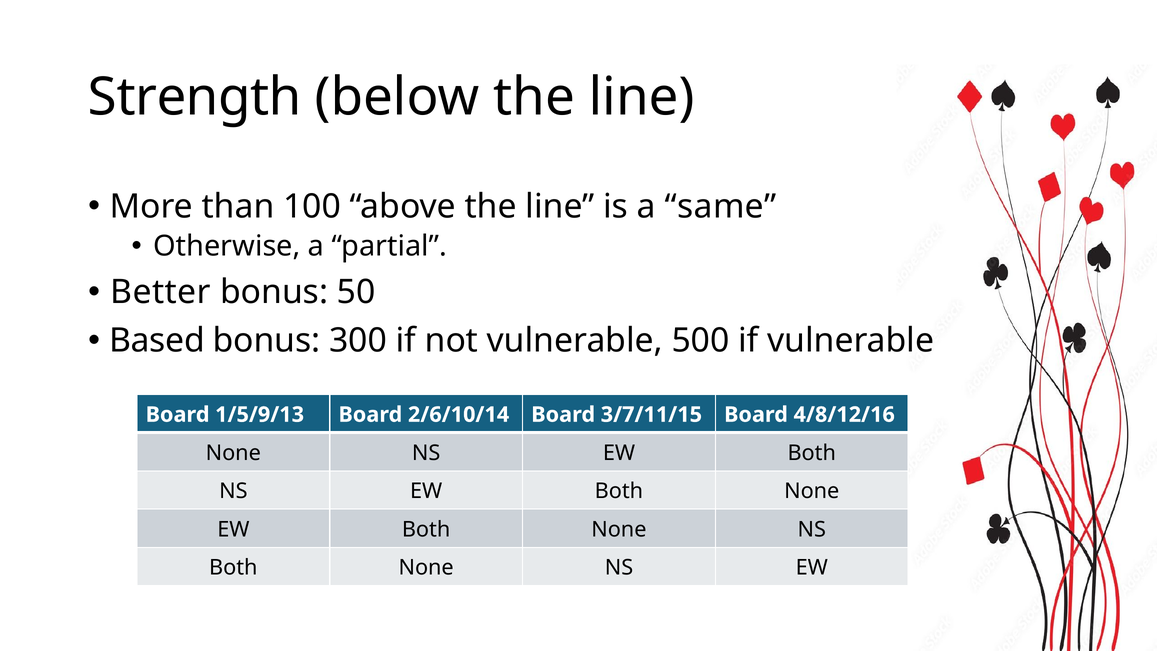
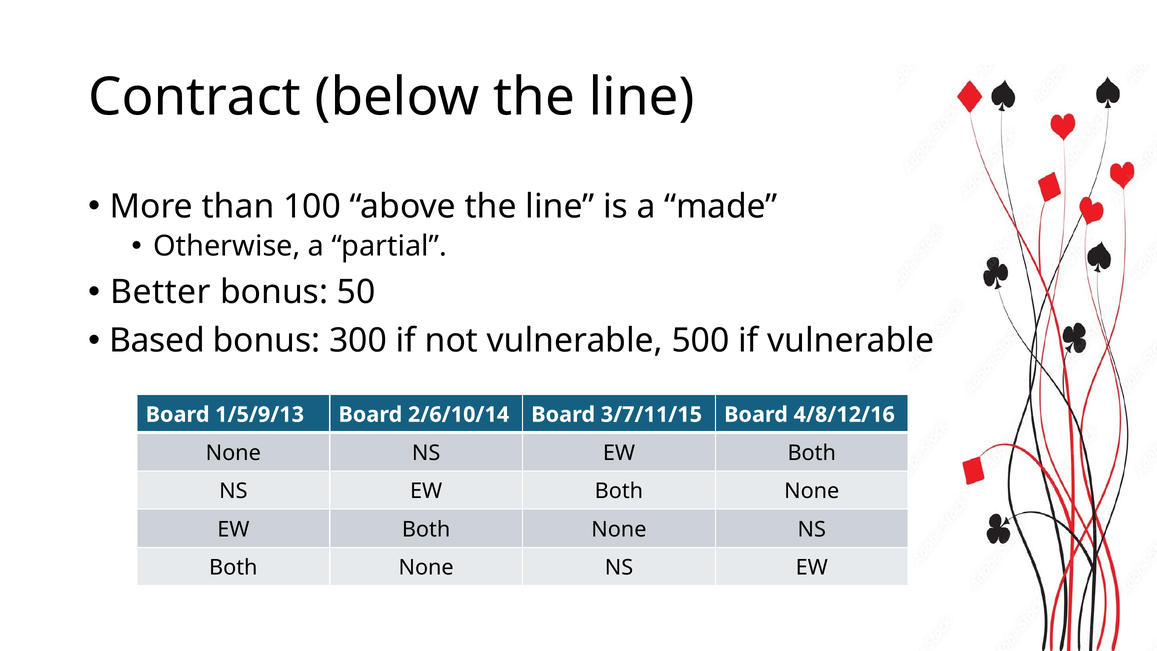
Strength: Strength -> Contract (195, 97)
same: same -> made (721, 206)
